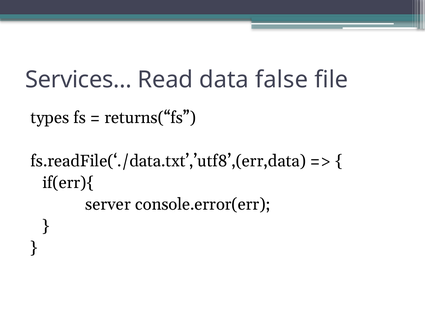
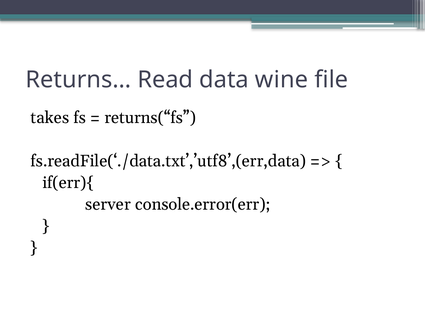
Services…: Services… -> Returns… (78, 80)
false: false -> wine (282, 80)
types: types -> takes (50, 118)
